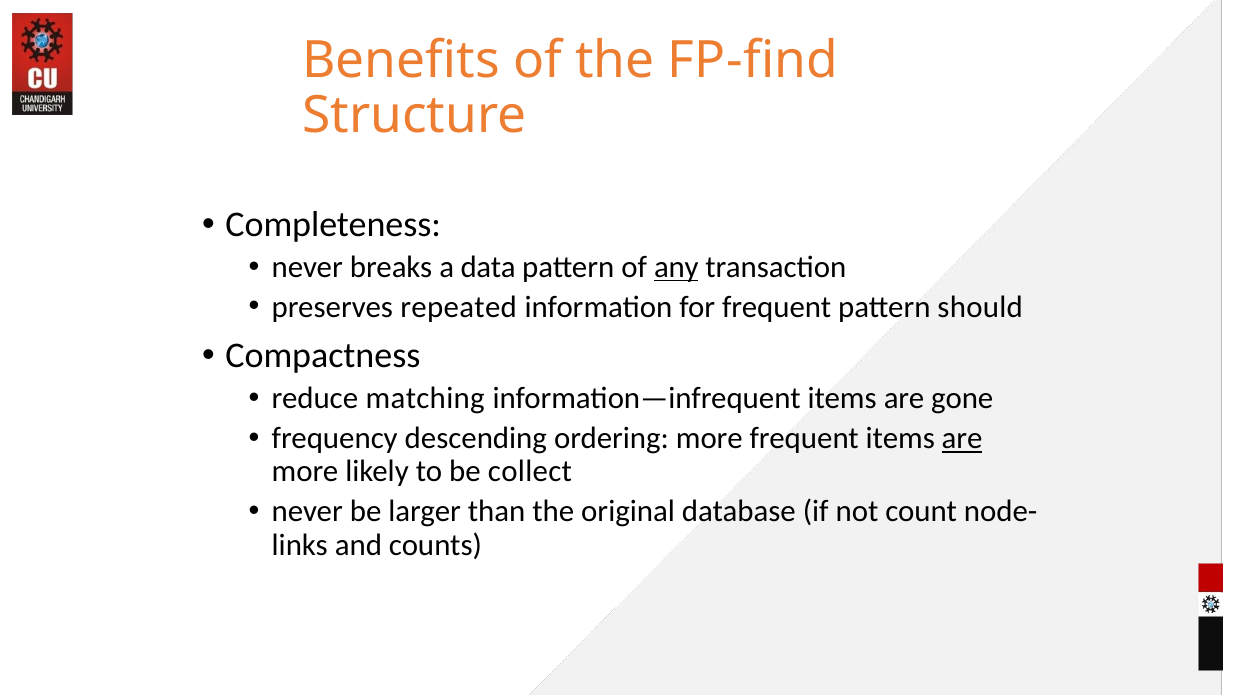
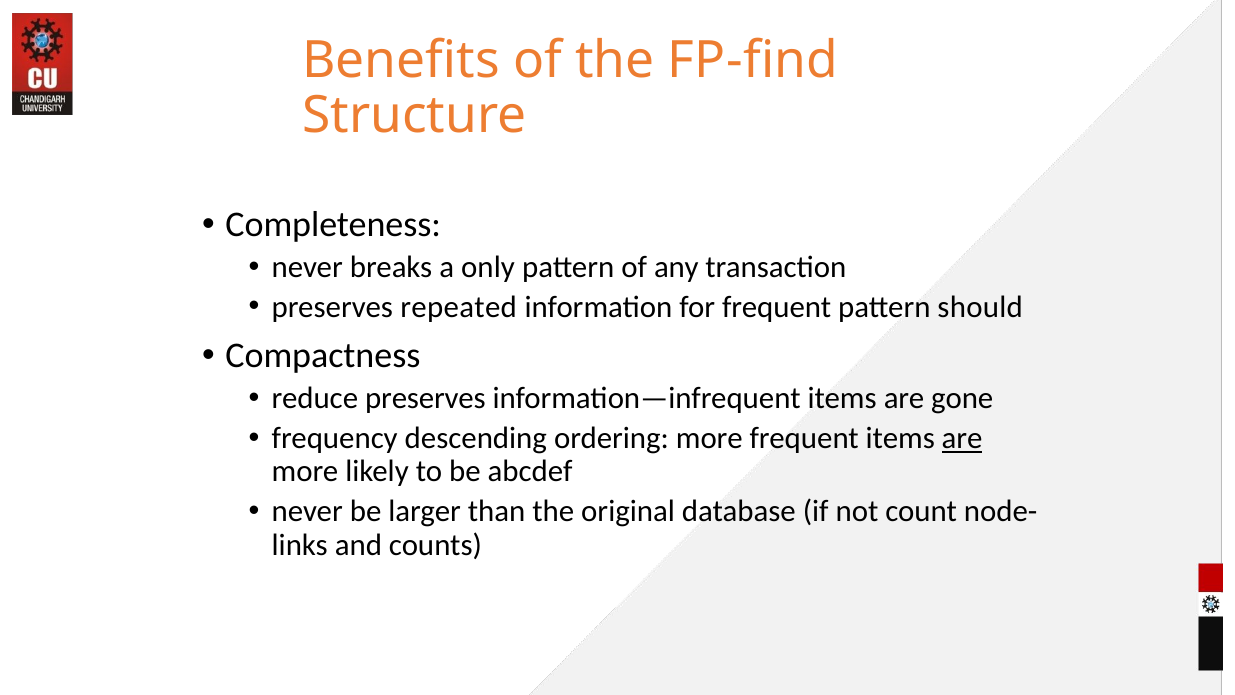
data: data -> only (488, 267)
any underline: present -> none (676, 267)
reduce matching: matching -> preserves (425, 398)
collect: collect -> abcdef (530, 471)
